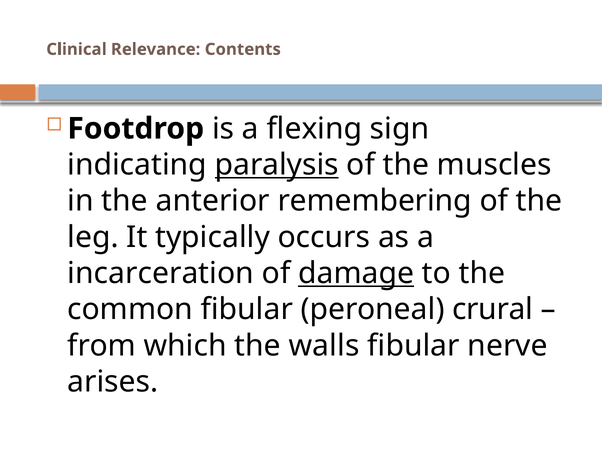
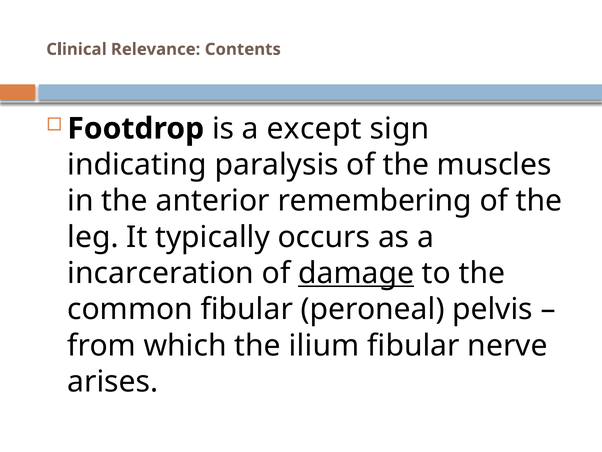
flexing: flexing -> except (314, 128)
paralysis underline: present -> none (277, 165)
crural: crural -> pelvis (493, 309)
walls: walls -> ilium (324, 345)
